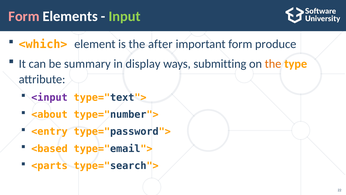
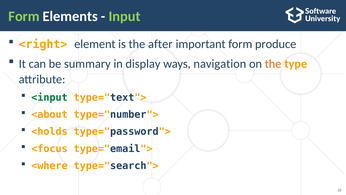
Form colour: pink -> light green (24, 16)
<which>: <which> -> <right> (43, 44)
submitting: submitting -> navigation (220, 64)
<input colour: purple -> green (49, 97)
<entry: <entry -> <holds (49, 131)
<based: <based -> <focus (49, 148)
<parts: <parts -> <where (49, 165)
